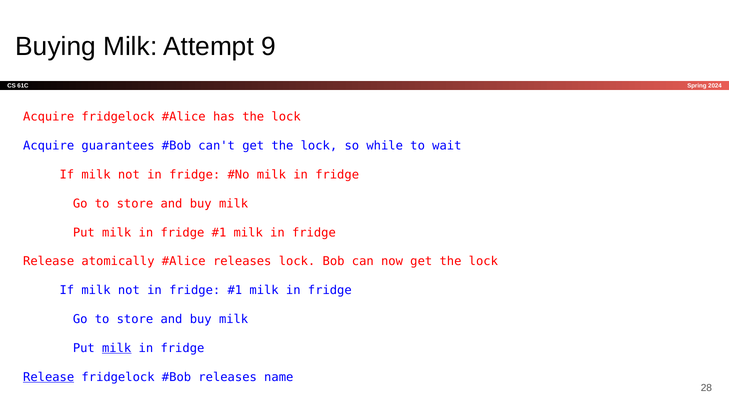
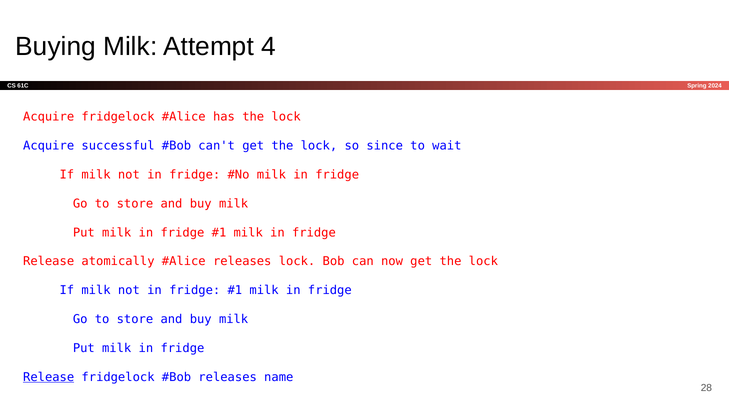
9: 9 -> 4 (269, 47)
guarantees: guarantees -> successful (118, 146)
while: while -> since (385, 146)
milk underline: present -> none (117, 348)
